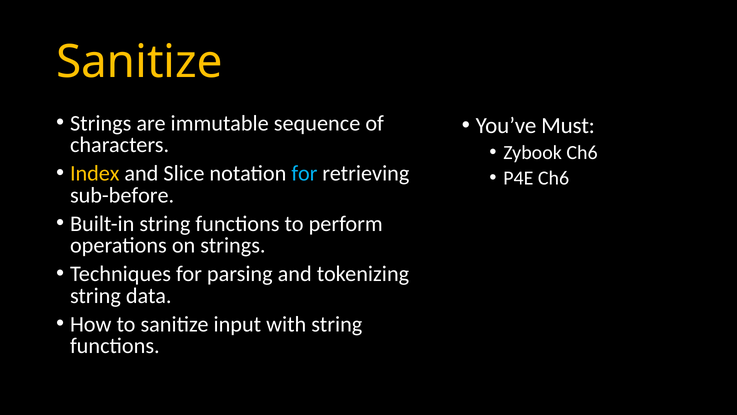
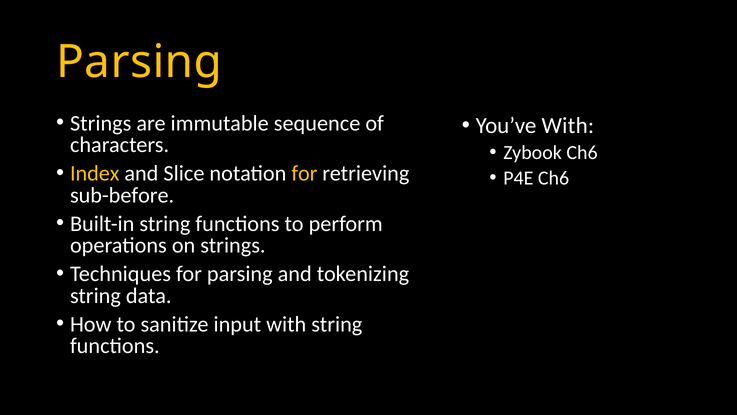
Sanitize: Sanitize -> Parsing (139, 62)
You’ve Must: Must -> With (568, 125)
for colour: light blue -> yellow (304, 173)
